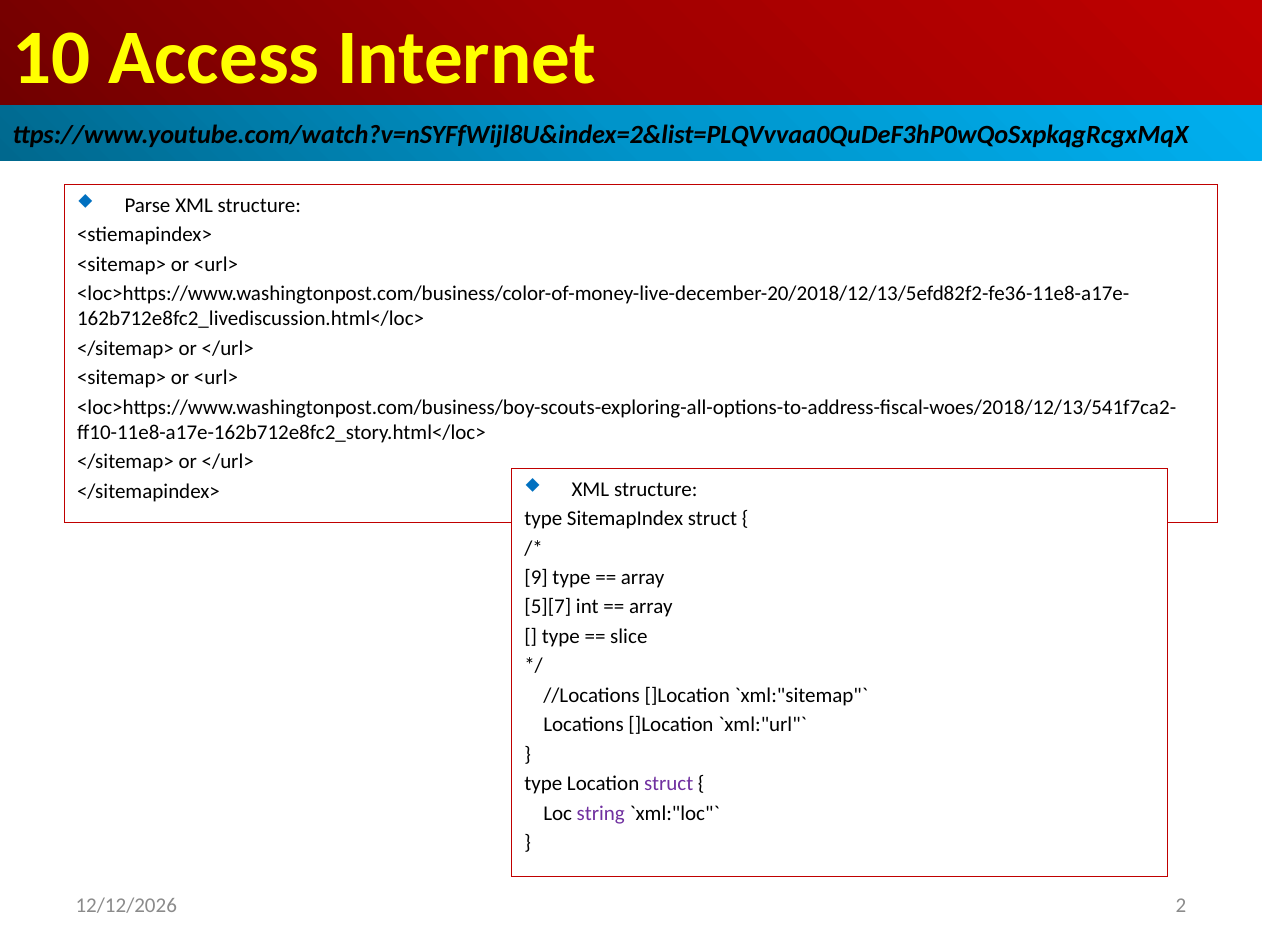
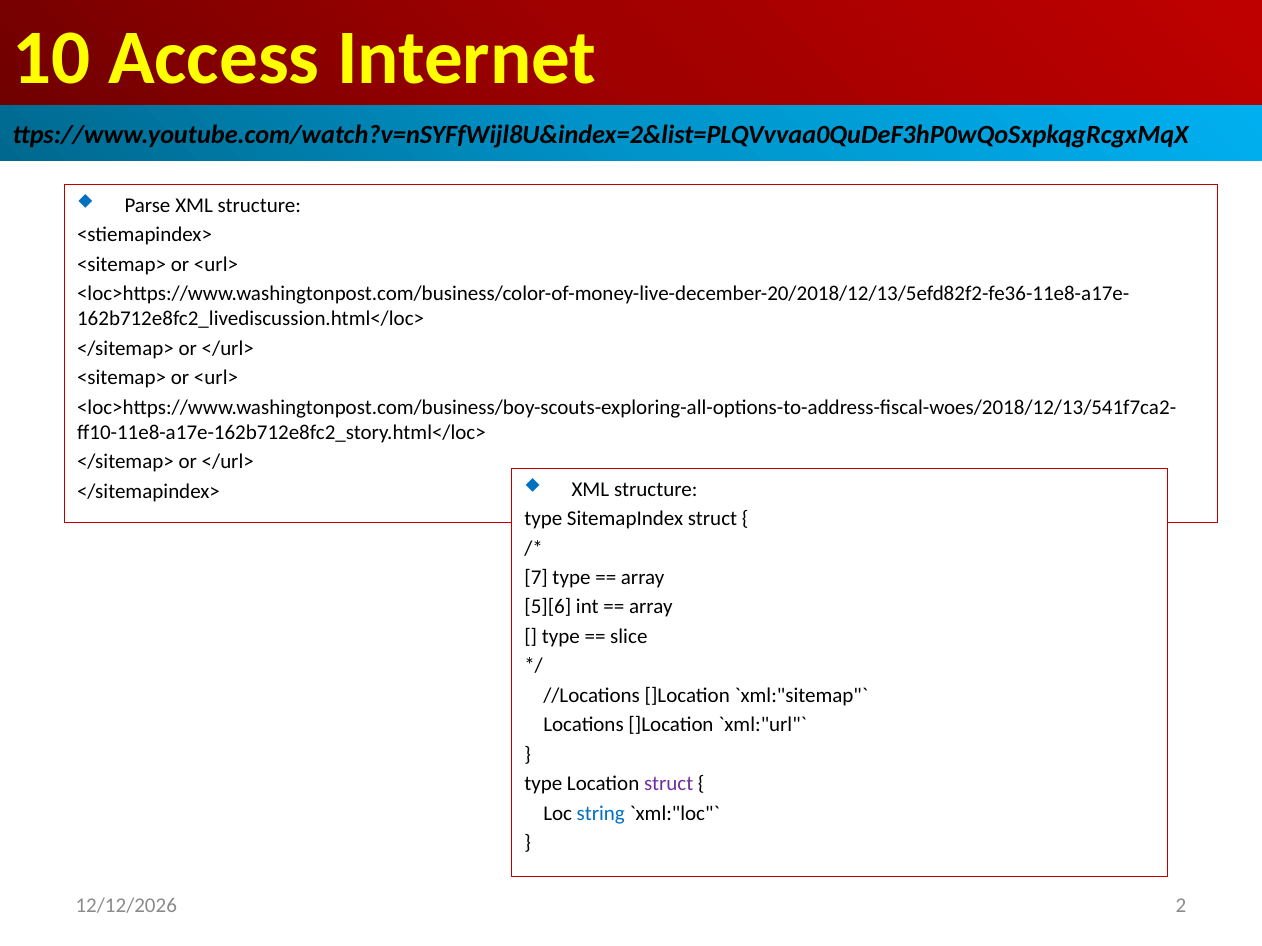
9: 9 -> 7 (536, 578)
5][7: 5][7 -> 5][6 (548, 607)
string colour: purple -> blue (601, 814)
